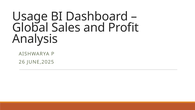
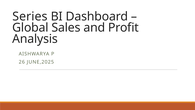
Usage: Usage -> Series (30, 16)
